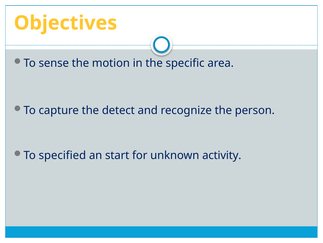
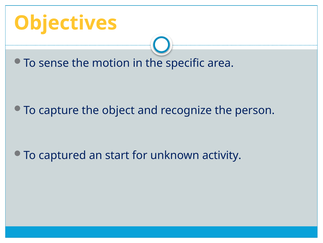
detect: detect -> object (118, 110)
specified: specified -> captured (62, 155)
